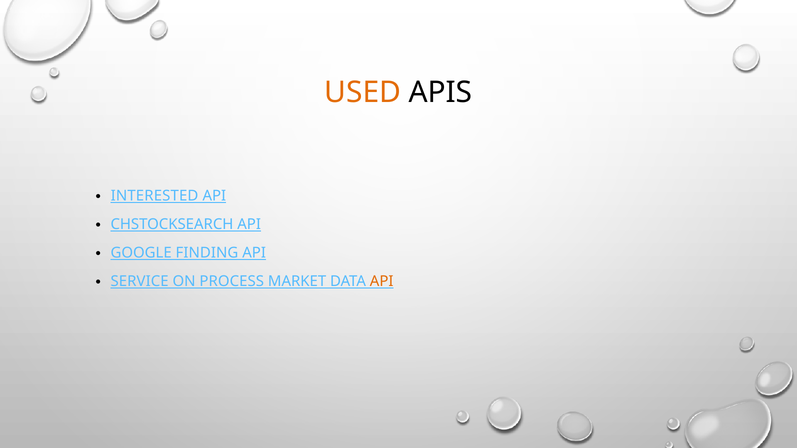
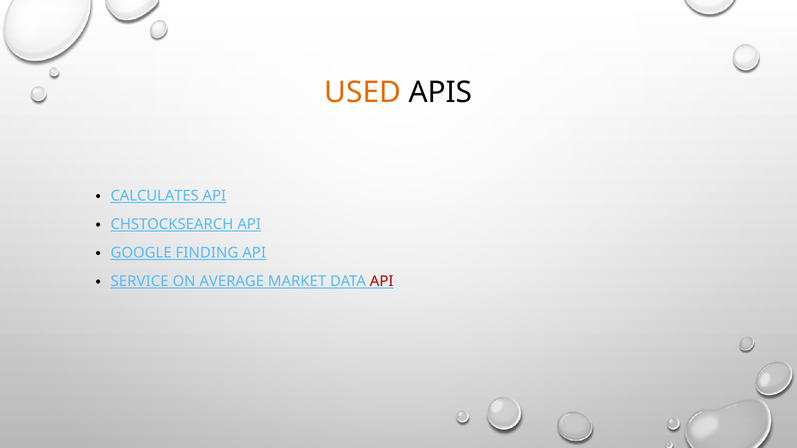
INTERESTED: INTERESTED -> CALCULATES (155, 196)
PROCESS: PROCESS -> AVERAGE (232, 281)
API colour: orange -> red (382, 281)
